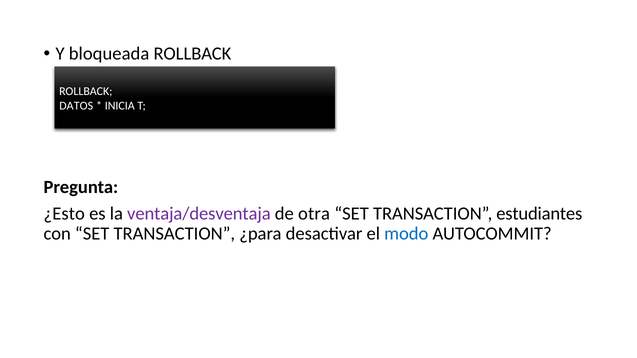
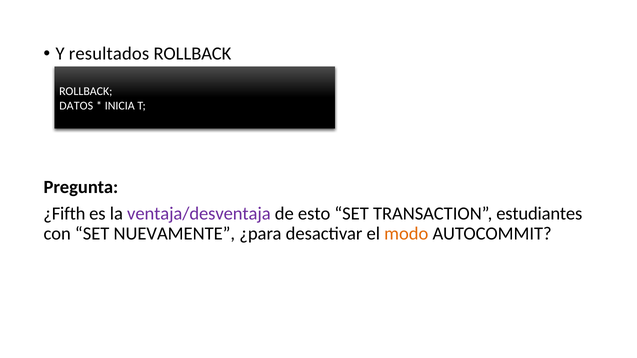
bloqueada: bloqueada -> resultados (109, 54)
¿Esto: ¿Esto -> ¿Fifth (64, 214)
otra: otra -> esto (314, 214)
con SET TRANSACTION: TRANSACTION -> NUEVAMENTE (174, 234)
modo colour: blue -> orange (406, 234)
